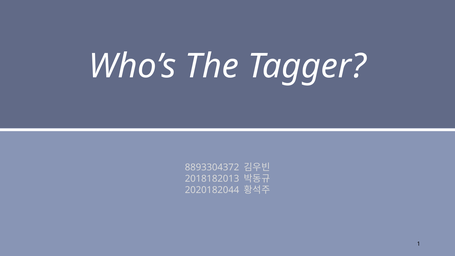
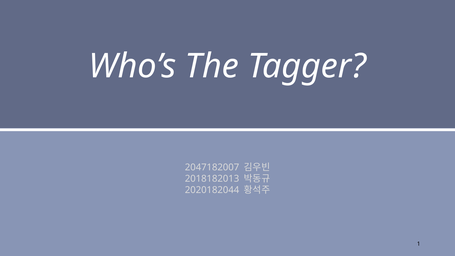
8893304372: 8893304372 -> 2047182007 (212, 167)
